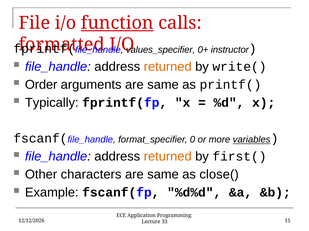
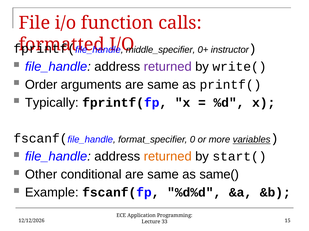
function underline: present -> none (117, 23)
values_specifier: values_specifier -> middle_specifier (161, 50)
returned colour: orange -> purple (168, 67)
first(: first( -> start( (239, 157)
characters: characters -> conditional (91, 175)
close(: close( -> same( (219, 175)
